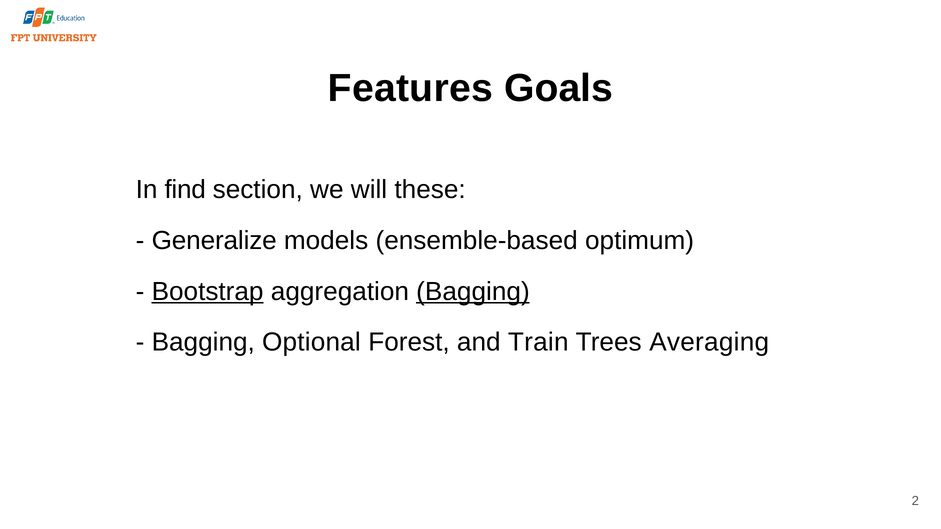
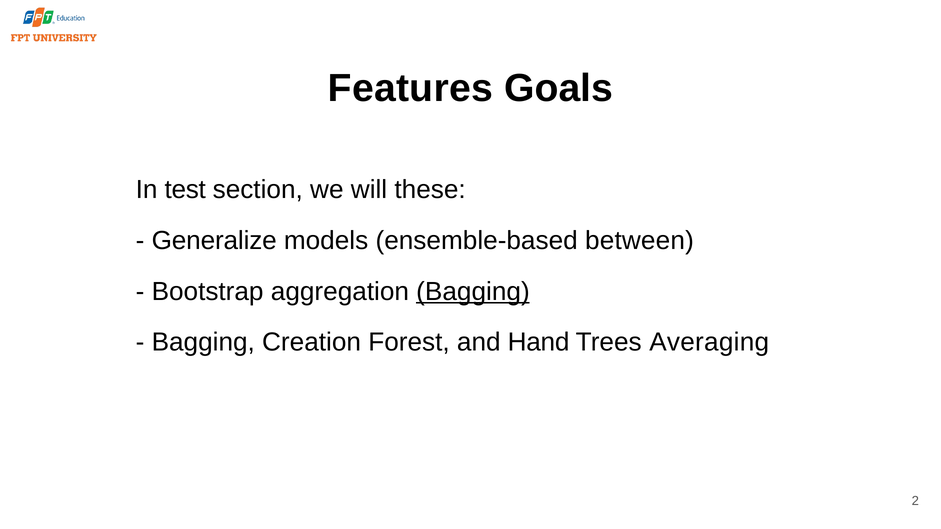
find: find -> test (185, 190)
optimum: optimum -> between (639, 241)
Bootstrap underline: present -> none (208, 292)
Optional: Optional -> Creation (312, 343)
Train: Train -> Hand (539, 343)
